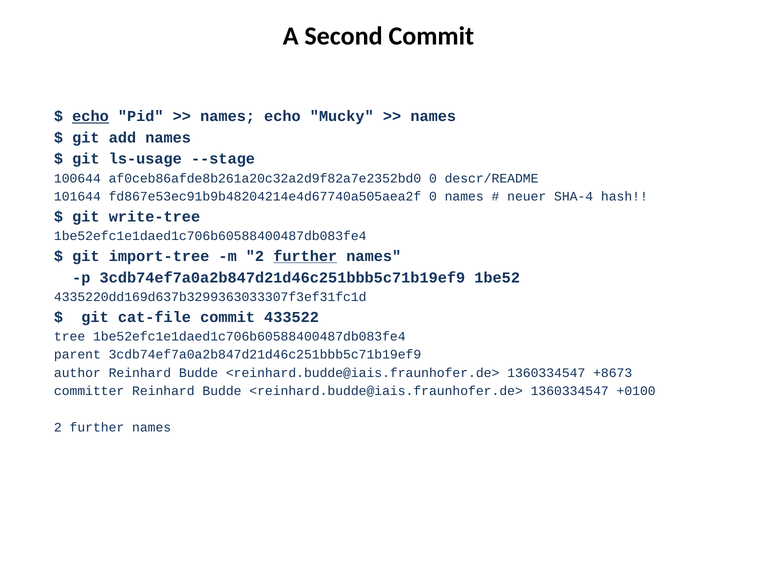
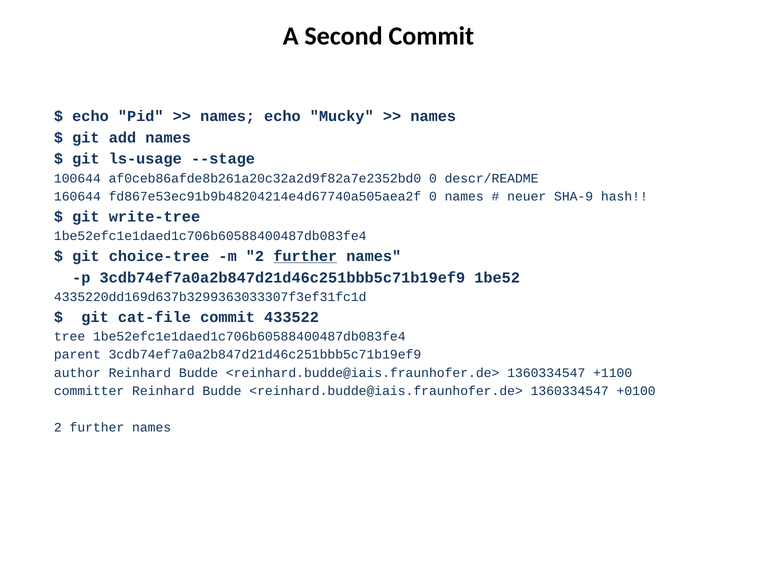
echo underline: present -> none (90, 116)
101644: 101644 -> 160644 (77, 197)
SHA-4: SHA-4 -> SHA-9 (574, 197)
import-tree: import-tree -> choice-tree (159, 256)
+8673: +8673 -> +1100 (613, 373)
